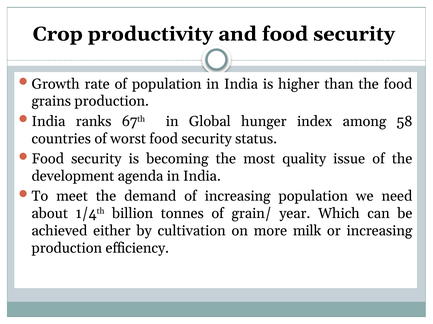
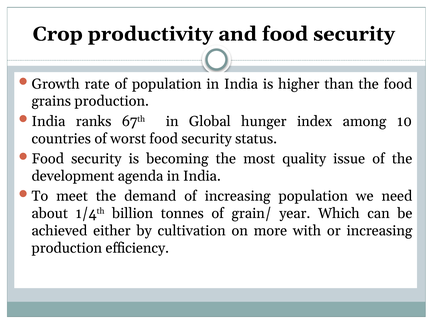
58: 58 -> 10 (404, 122)
milk: milk -> with (307, 231)
